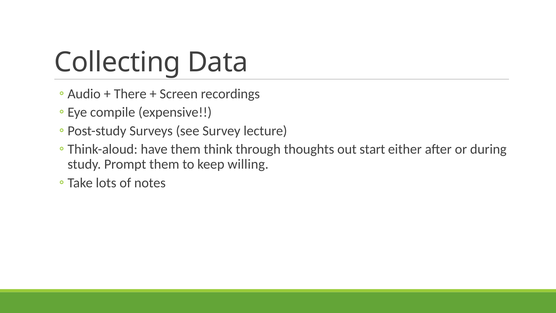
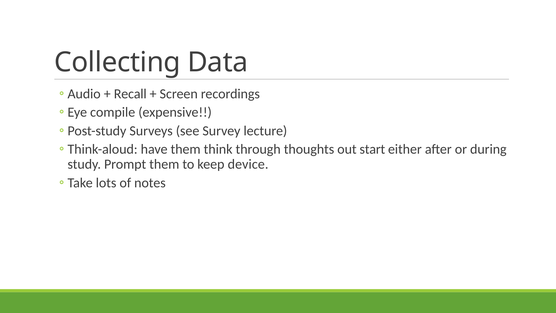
There: There -> Recall (130, 94)
willing: willing -> device (248, 164)
